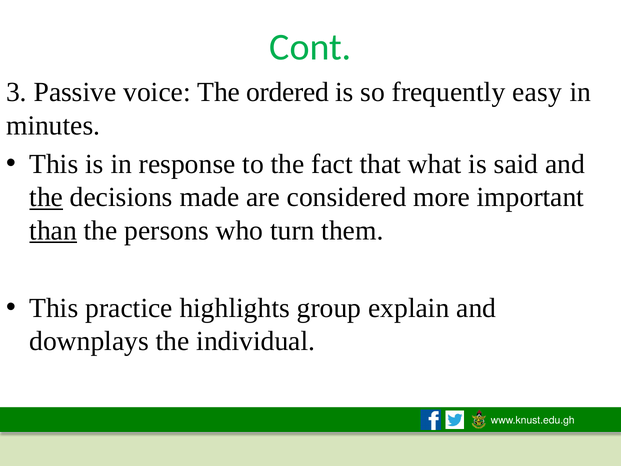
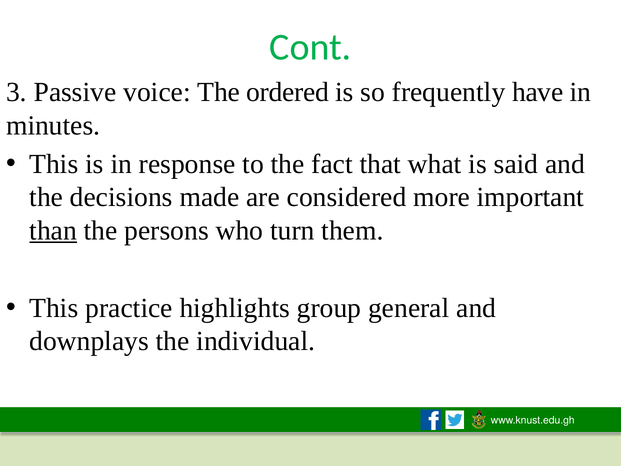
easy: easy -> have (538, 92)
the underline: present -> none (46, 197)
explain: explain -> general (409, 308)
